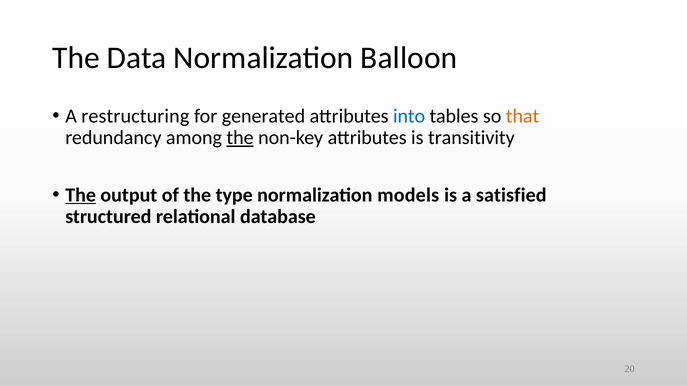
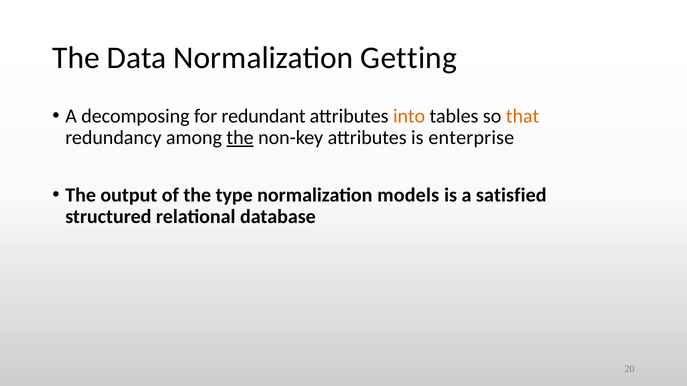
Balloon: Balloon -> Getting (409, 58)
restructuring: restructuring -> decomposing (135, 116)
generated: generated -> redundant (264, 116)
into colour: blue -> orange (409, 116)
transitivity: transitivity -> enterprise (471, 138)
The underline: present -> none (81, 195)
